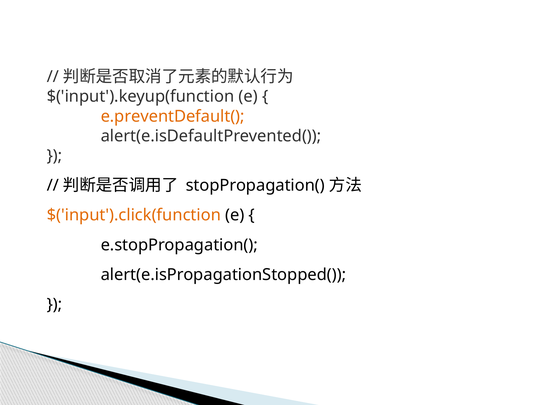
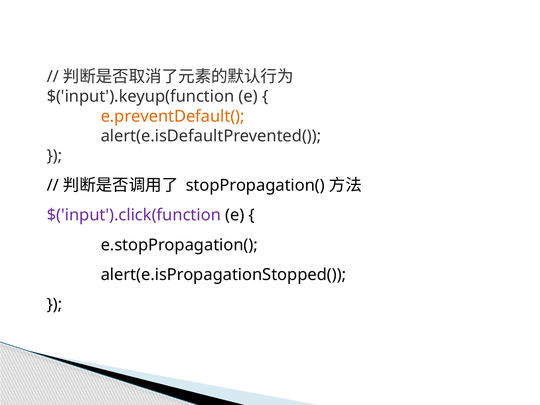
$('input').click(function colour: orange -> purple (134, 215)
